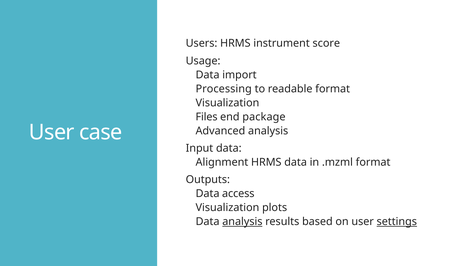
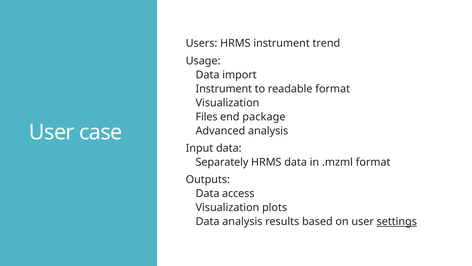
score: score -> trend (326, 43)
Processing: Processing -> Instrument (224, 89)
Alignment: Alignment -> Separately (222, 162)
analysis underline: present -> none (242, 221)
